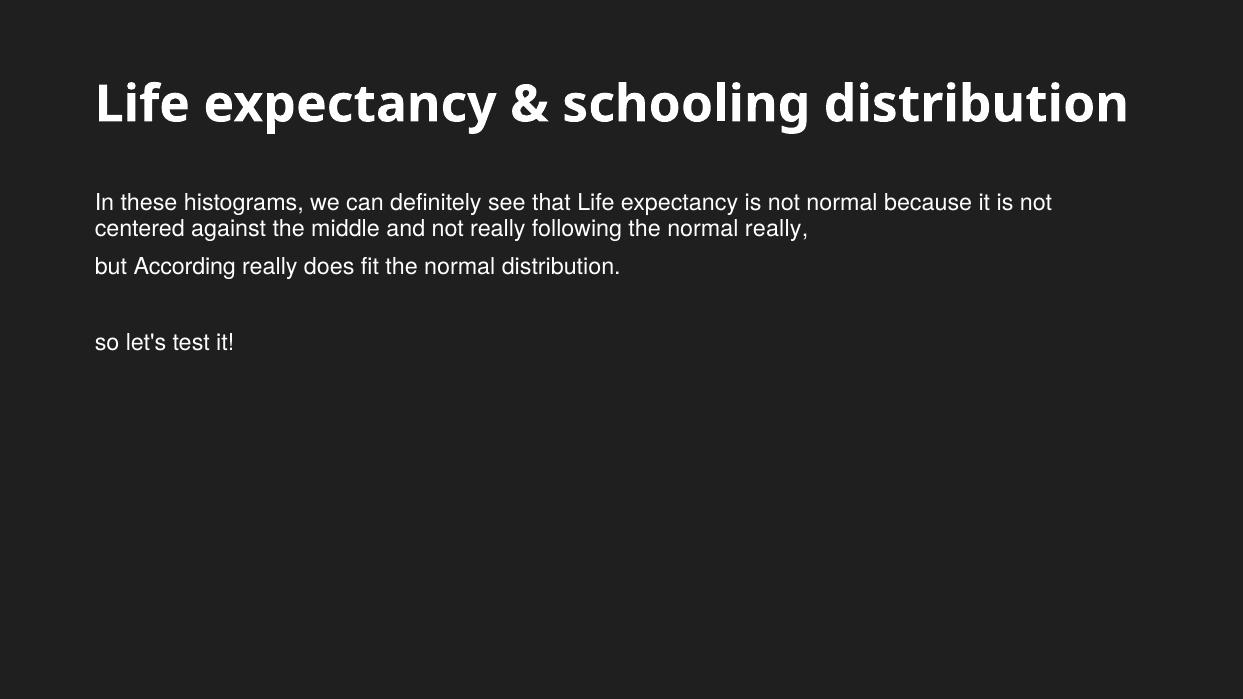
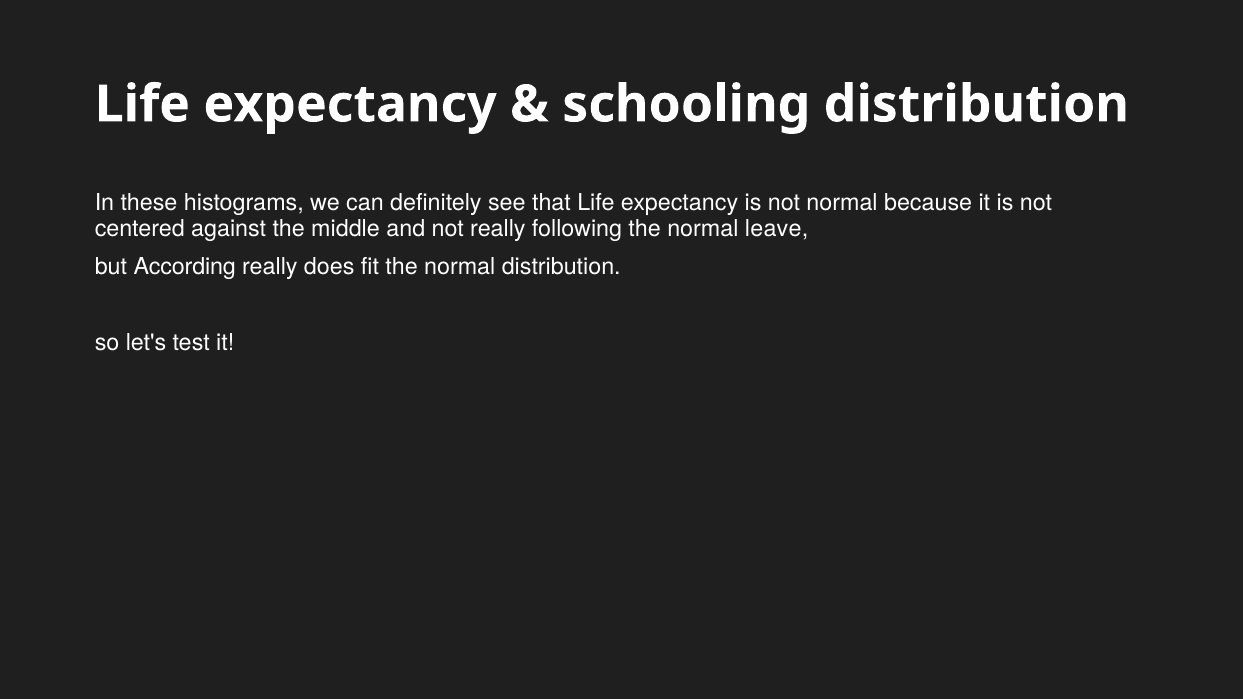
normal really: really -> leave (777, 228)
